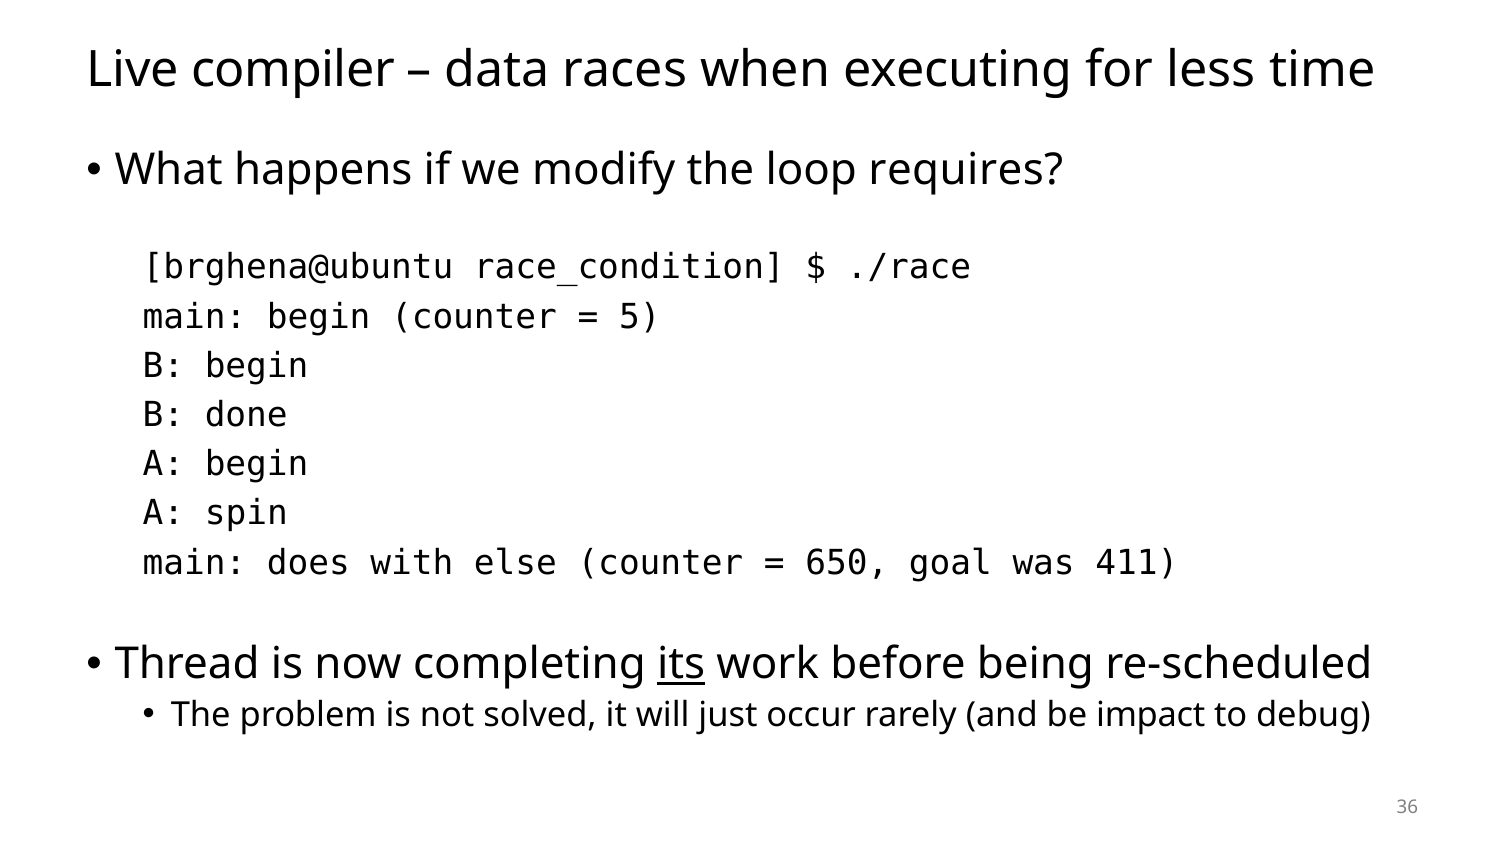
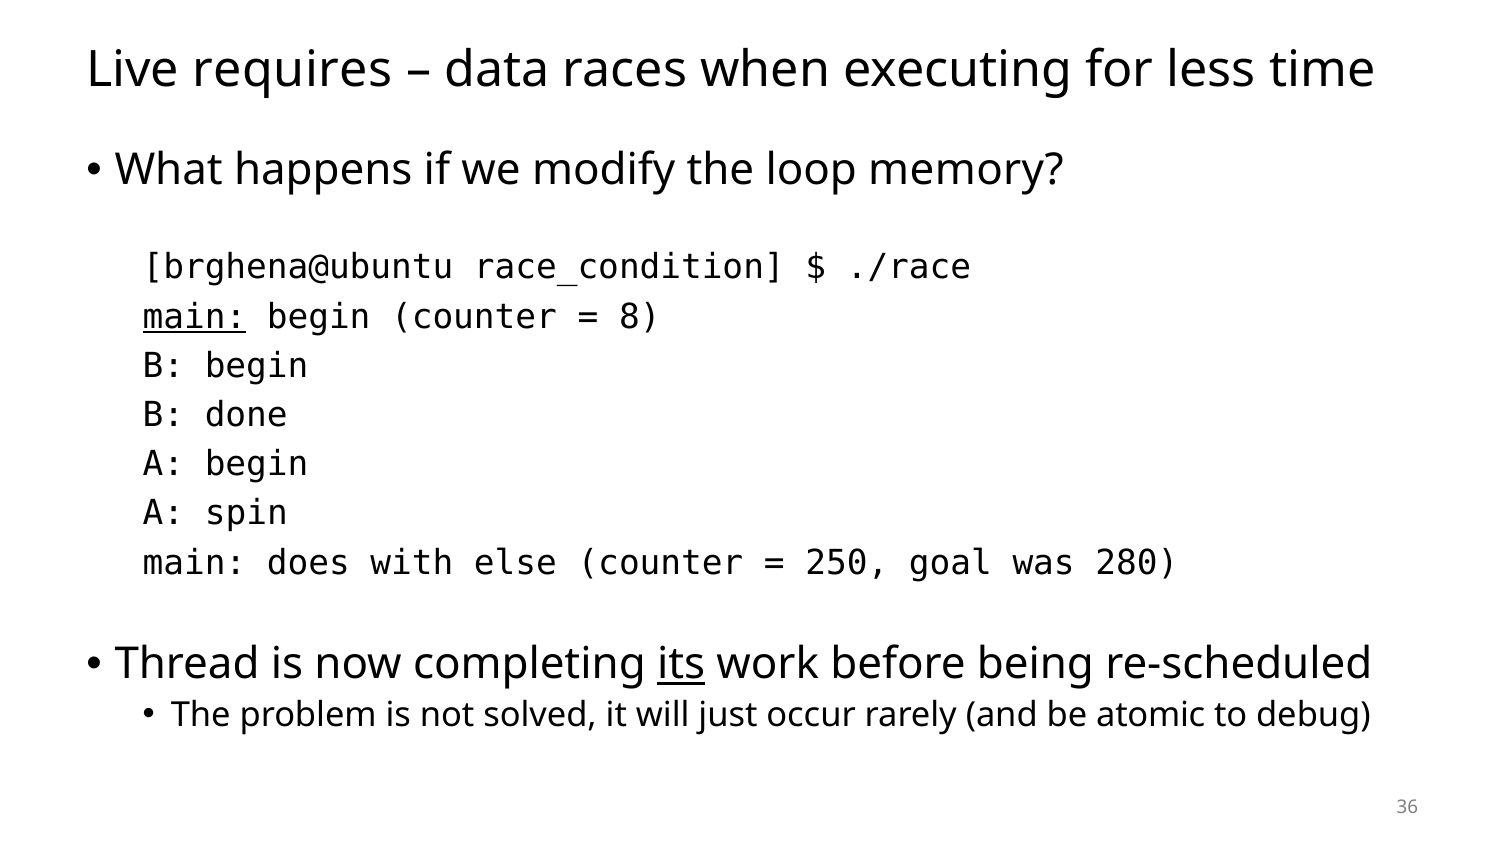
compiler: compiler -> requires (293, 70)
requires: requires -> memory (966, 170)
main underline: none -> present (195, 317)
5: 5 -> 8 (640, 317)
650: 650 -> 250 (847, 562)
411: 411 -> 280 (1137, 562)
impact: impact -> atomic (1151, 714)
